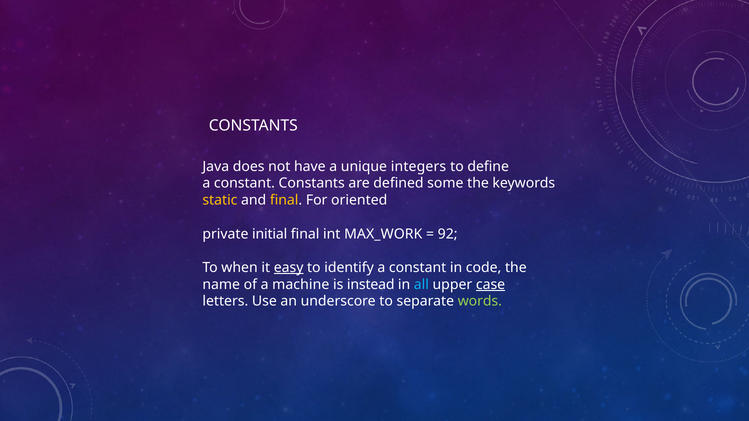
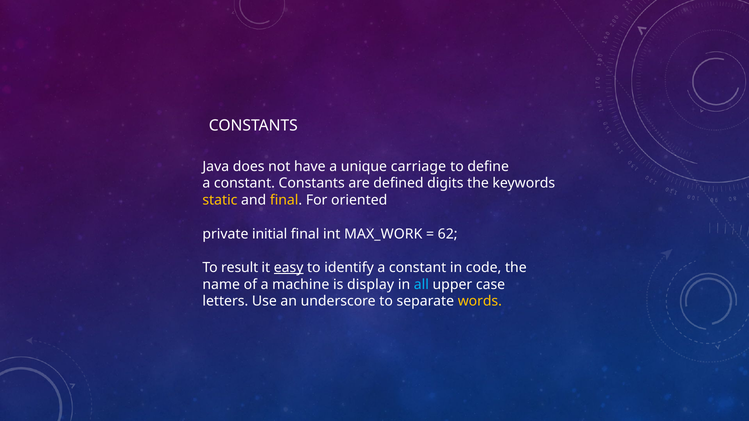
integers: integers -> carriage (418, 167)
some: some -> digits (445, 183)
92: 92 -> 62 (448, 234)
when: when -> result (240, 268)
instead: instead -> display (371, 285)
case underline: present -> none (491, 285)
words colour: light green -> yellow (480, 301)
